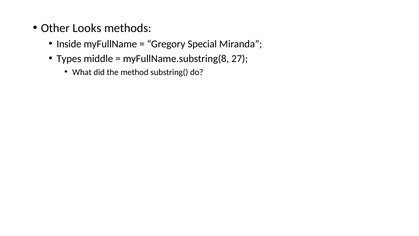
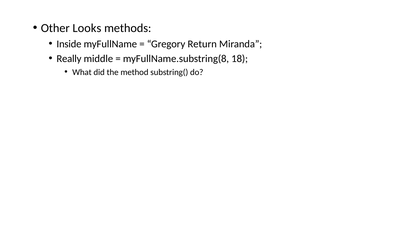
Special: Special -> Return (202, 44)
Types: Types -> Really (69, 59)
27: 27 -> 18 (240, 59)
